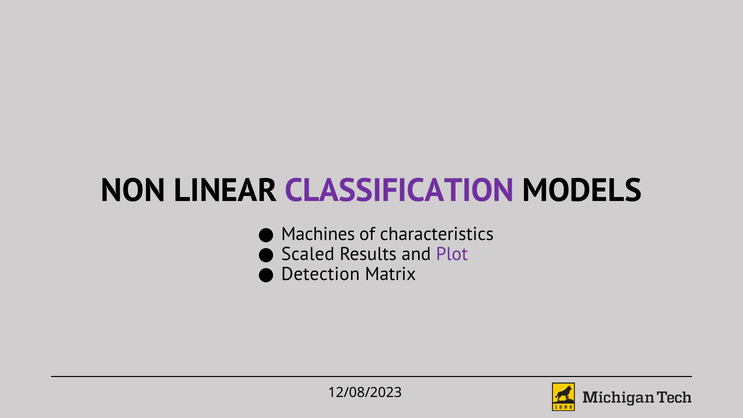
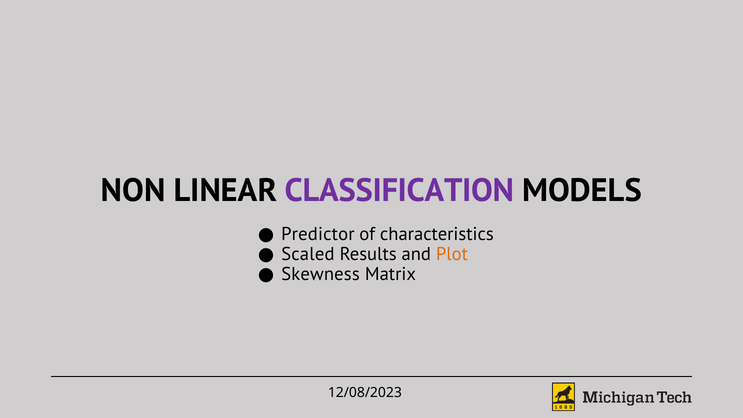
Machines: Machines -> Predictor (318, 234)
Plot colour: purple -> orange (452, 254)
Detection: Detection -> Skewness (320, 274)
